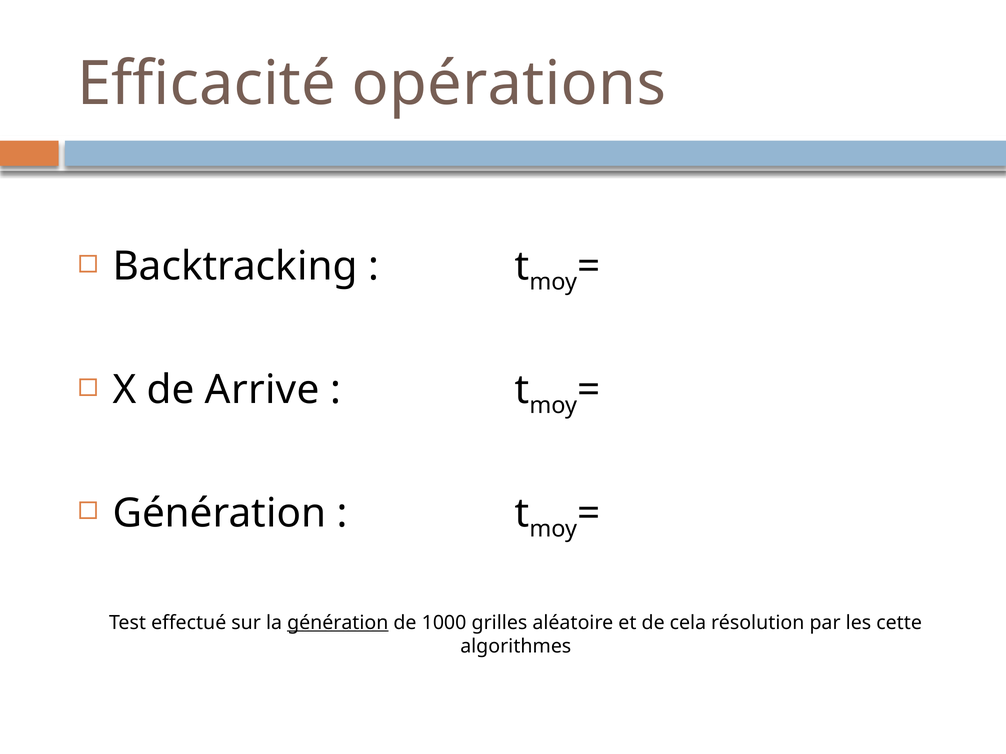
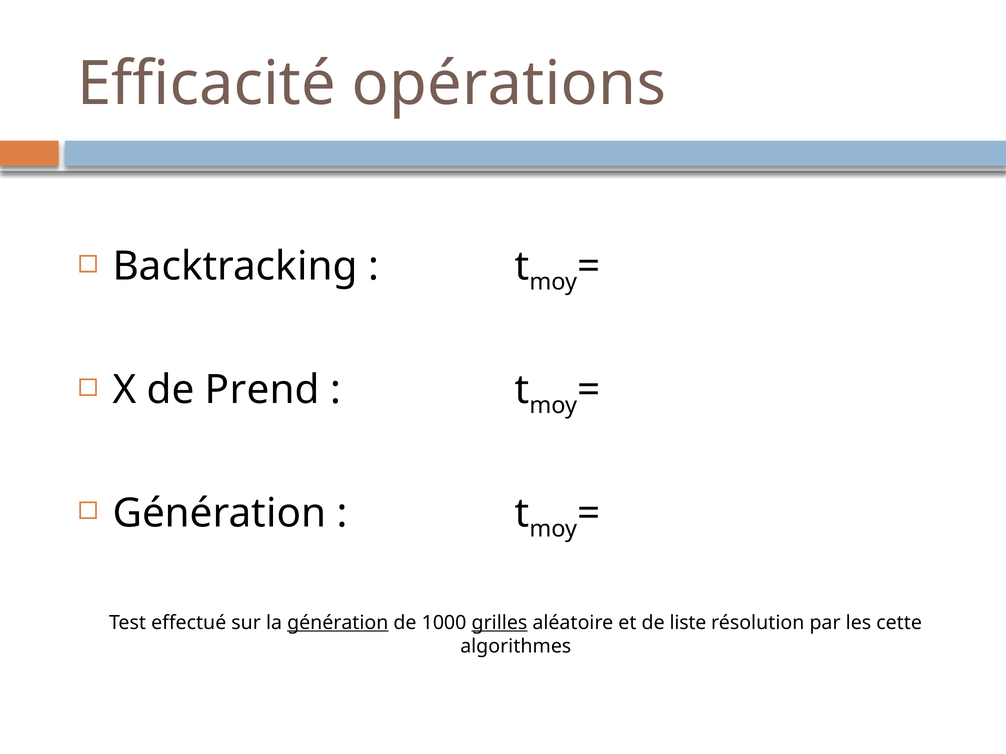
Arrive: Arrive -> Prend (262, 390)
grilles underline: none -> present (499, 623)
cela: cela -> liste (688, 623)
